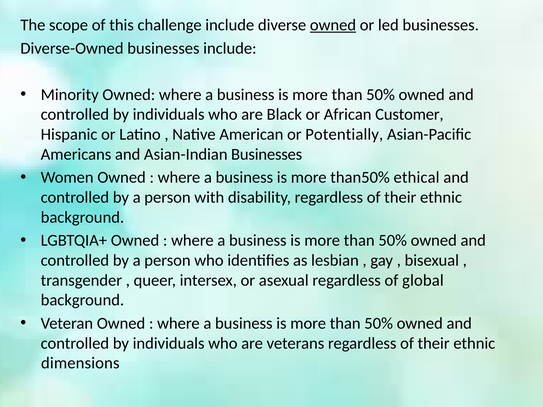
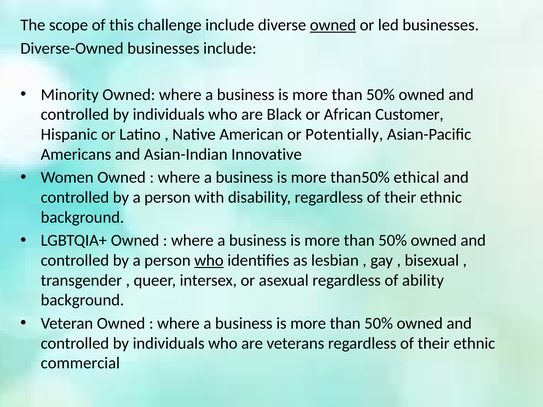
Asian-Indian Businesses: Businesses -> Innovative (267, 154)
who underline: none -> present (209, 261)
global: global -> ability (423, 280)
dimensions: dimensions -> commercial (80, 363)
